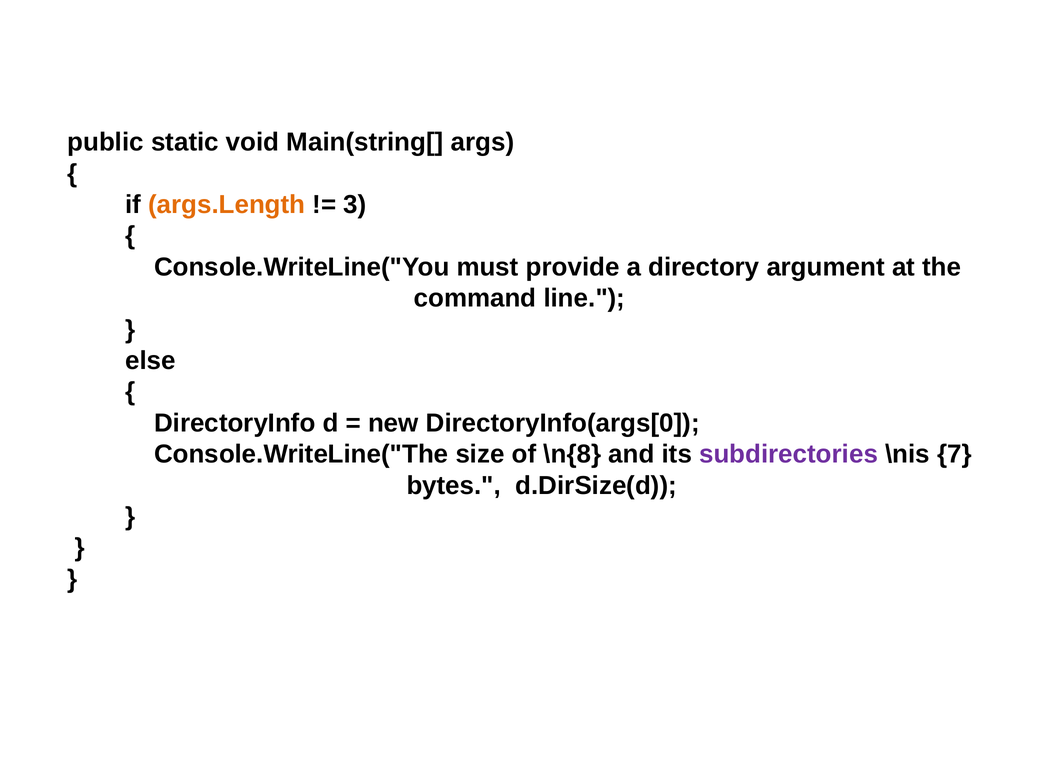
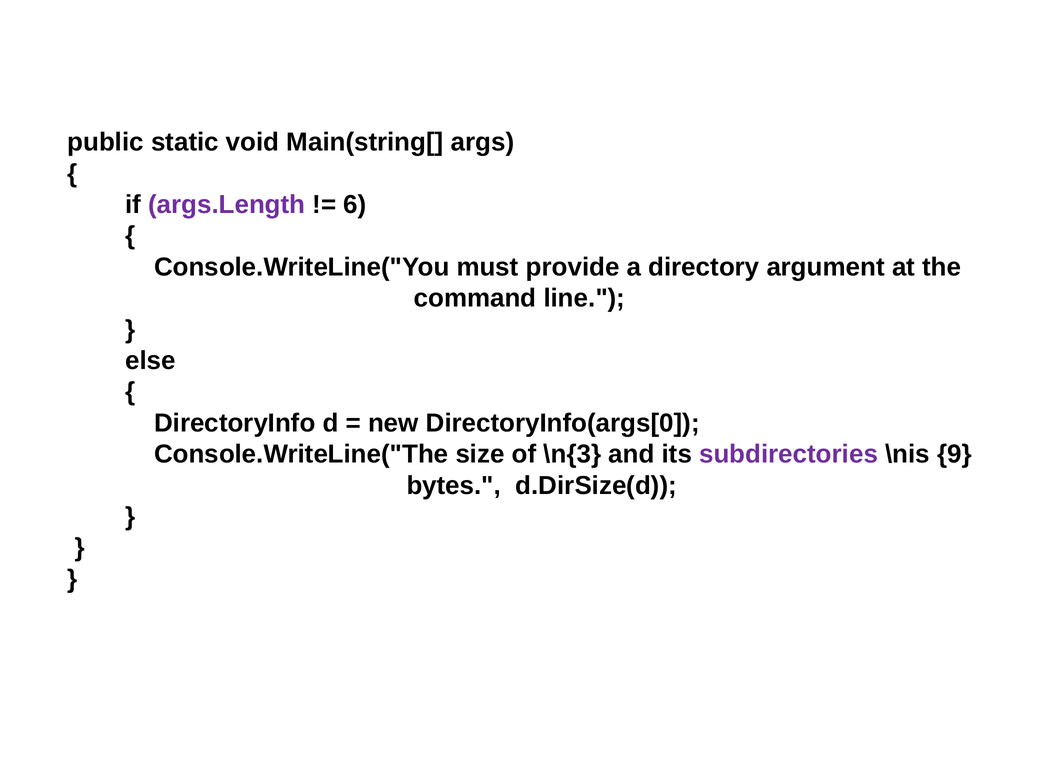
args.Length colour: orange -> purple (227, 204)
3: 3 -> 6 (355, 204)
\n{8: \n{8 -> \n{3 (572, 454)
7: 7 -> 9 (954, 454)
